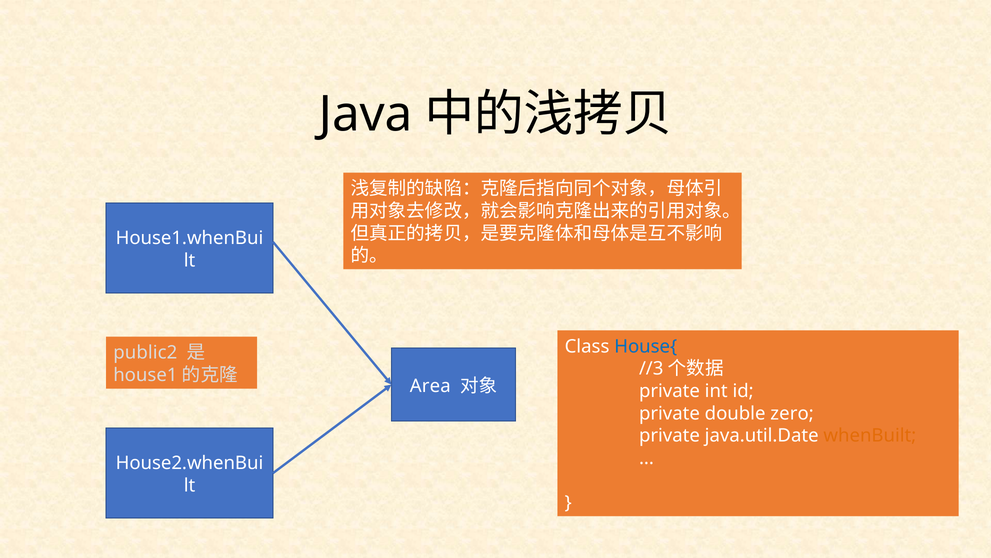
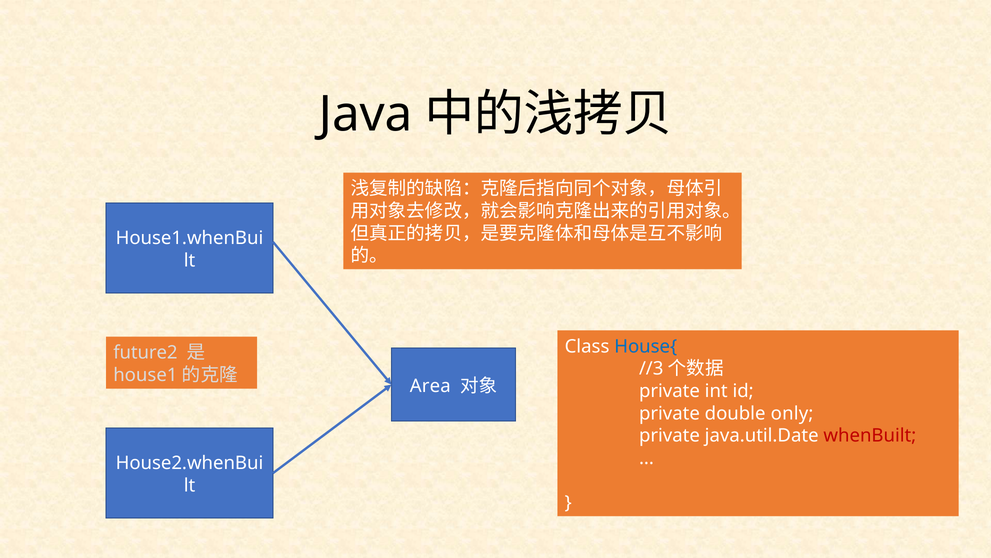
public2: public2 -> future2 (145, 352)
zero: zero -> only (792, 413)
whenBuilt colour: orange -> red (870, 435)
